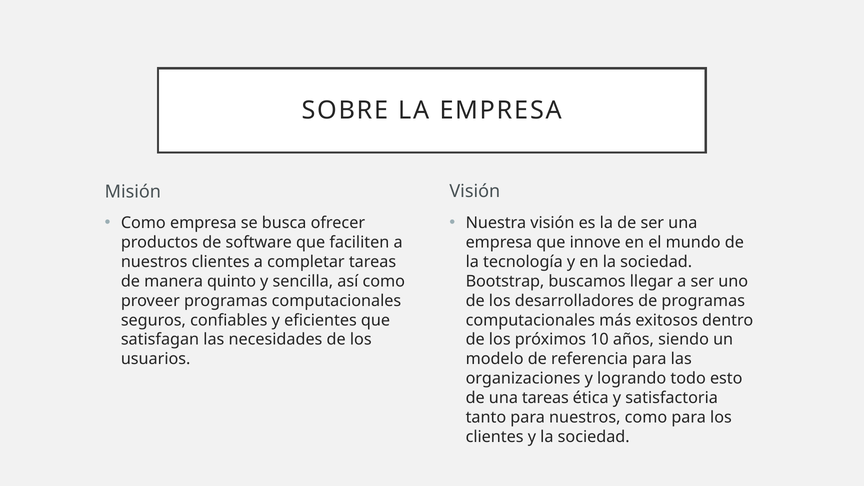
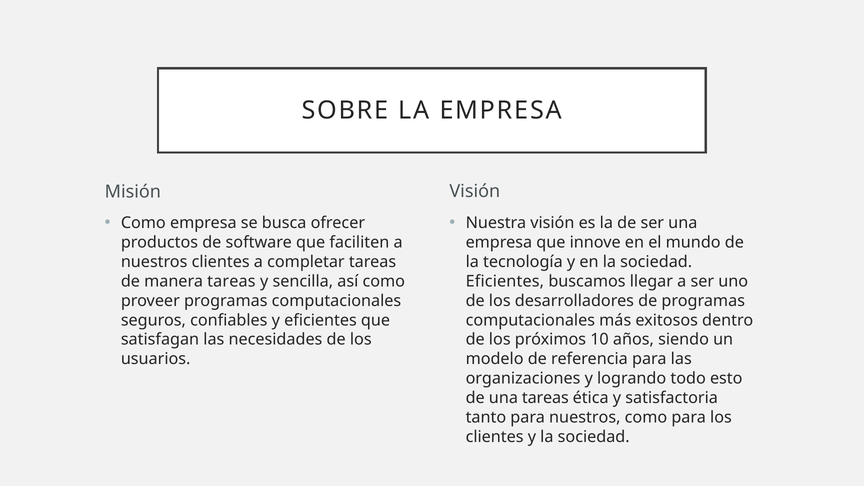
manera quinto: quinto -> tareas (231, 281)
Bootstrap: Bootstrap -> Eficientes (505, 281)
